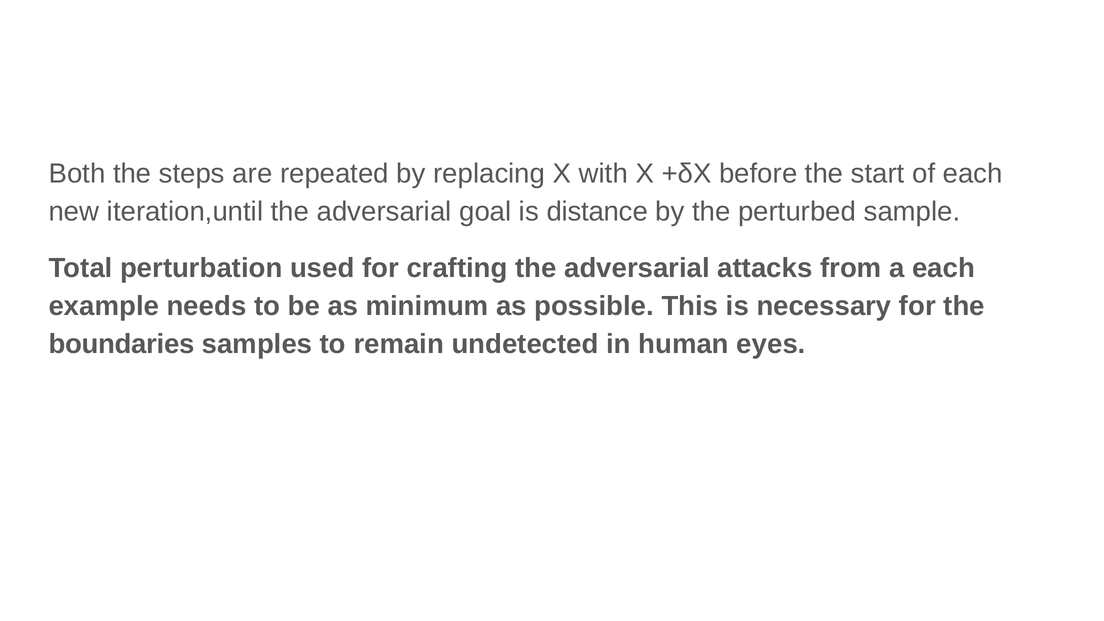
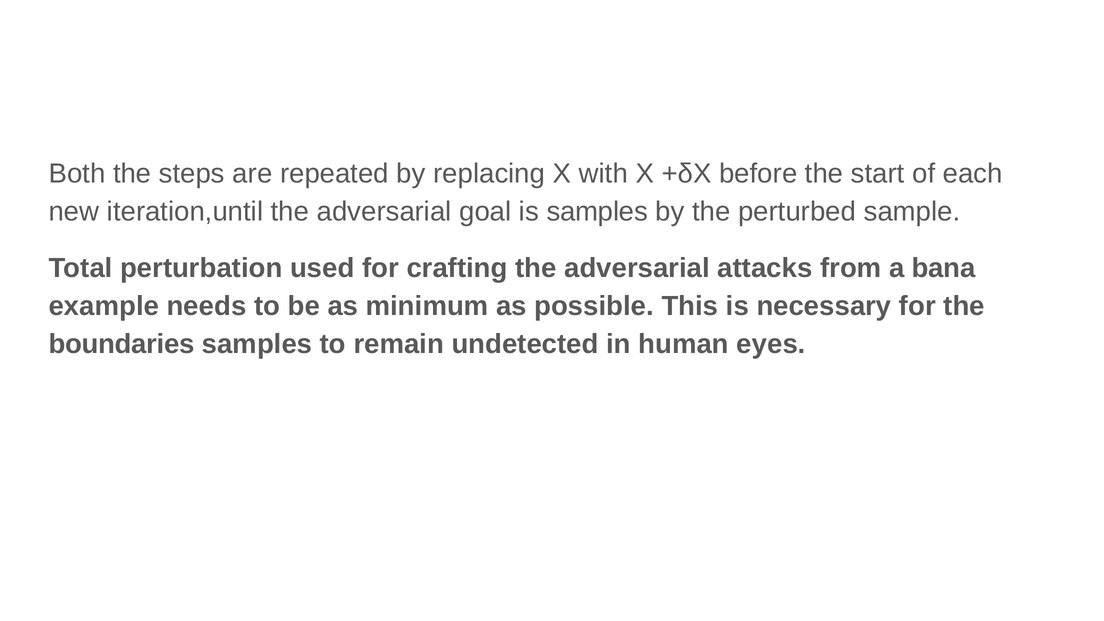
is distance: distance -> samples (597, 212)
a each: each -> bana (944, 268)
